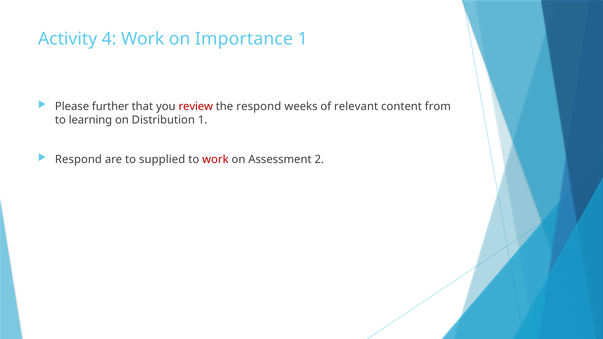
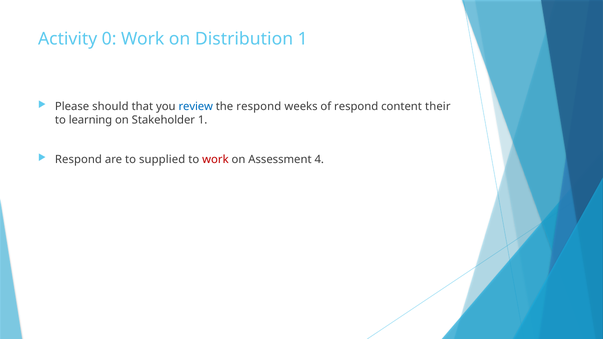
4: 4 -> 0 (109, 39)
Importance: Importance -> Distribution (244, 39)
further: further -> should (110, 106)
review colour: red -> blue (196, 106)
of relevant: relevant -> respond (356, 106)
from: from -> their (438, 106)
Distribution: Distribution -> Stakeholder (163, 120)
2: 2 -> 4 (319, 160)
